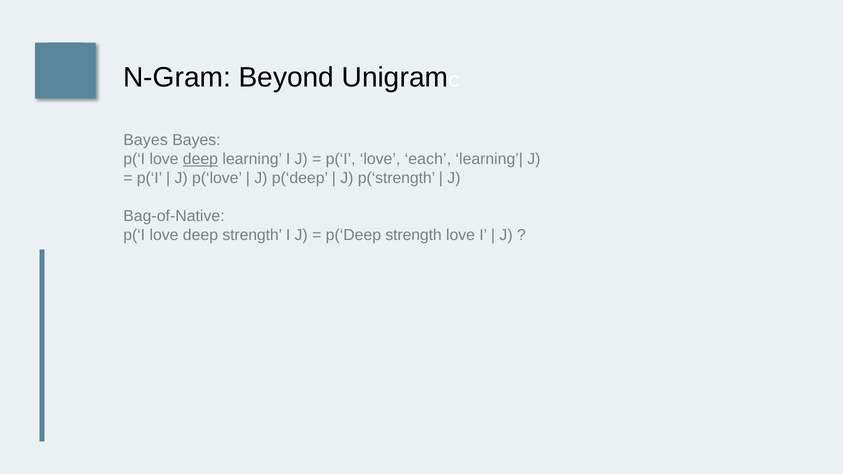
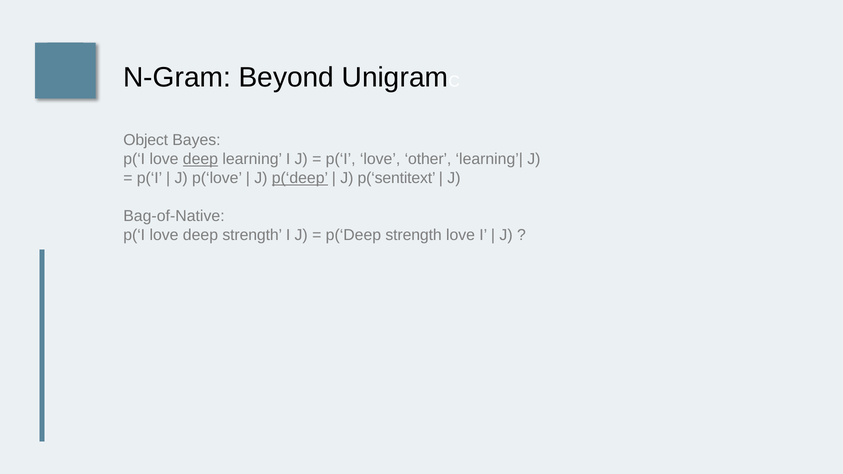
Bayes: Bayes -> Object (146, 140)
each: each -> other (428, 159)
p(‘deep underline: none -> present (300, 178)
p(‘strength: p(‘strength -> p(‘sentitext (397, 178)
